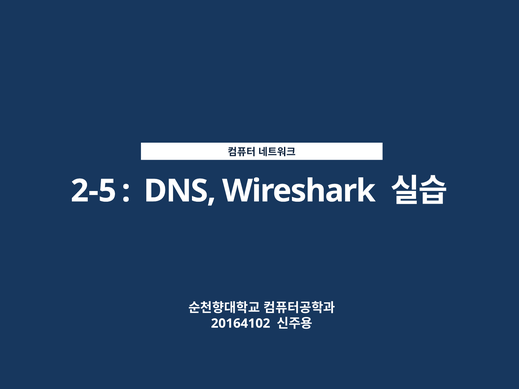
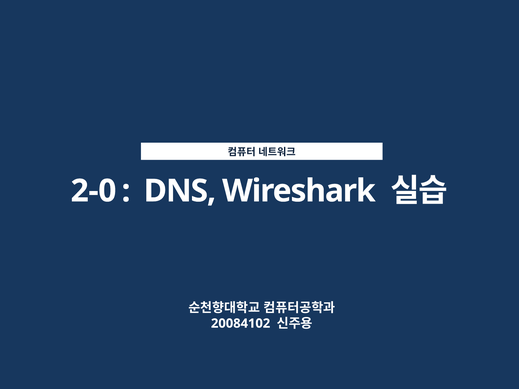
2-5: 2-5 -> 2-0 (94, 191)
20164102: 20164102 -> 20084102 (241, 324)
